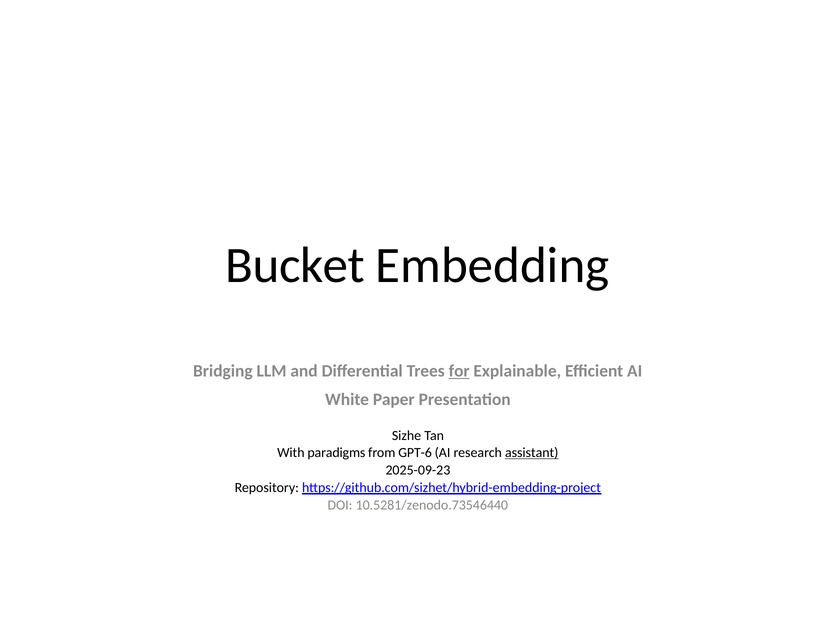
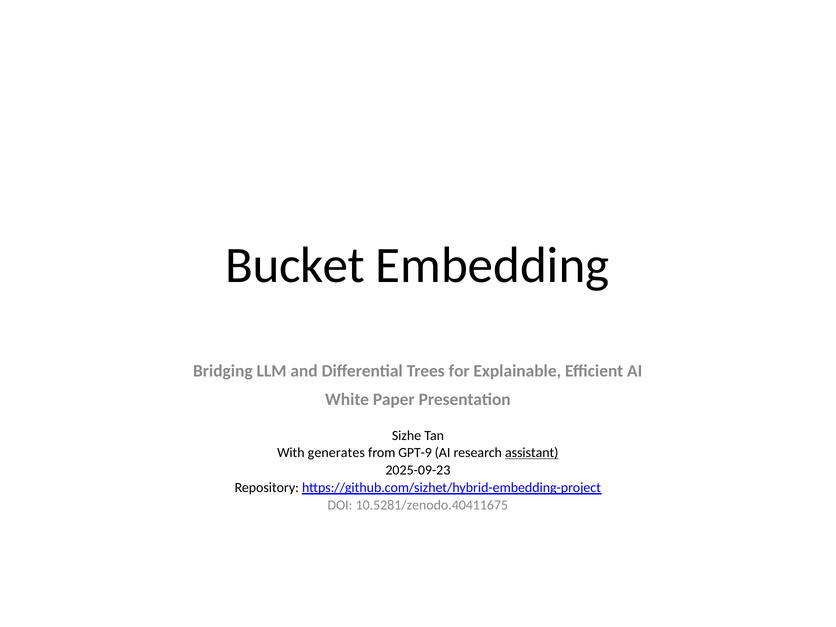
for underline: present -> none (459, 371)
paradigms: paradigms -> generates (336, 453)
GPT-6: GPT-6 -> GPT-9 (415, 453)
10.5281/zenodo.73546440: 10.5281/zenodo.73546440 -> 10.5281/zenodo.40411675 (432, 505)
